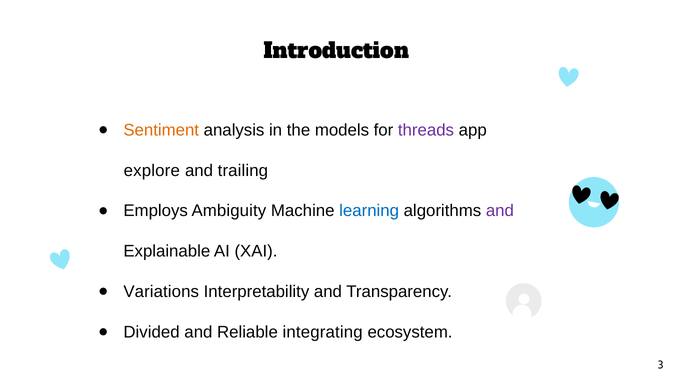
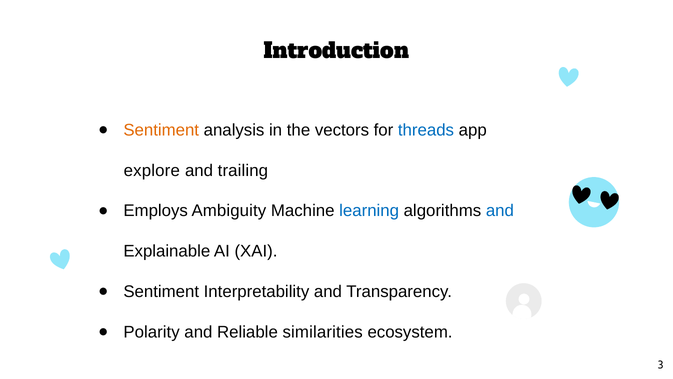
models: models -> vectors (342, 130)
threads colour: purple -> blue (426, 130)
and colour: purple -> blue (500, 211)
Variations: Variations -> Sentiment (161, 291)
Divided: Divided -> Polarity (152, 332)
integrating: integrating -> similarities (323, 332)
